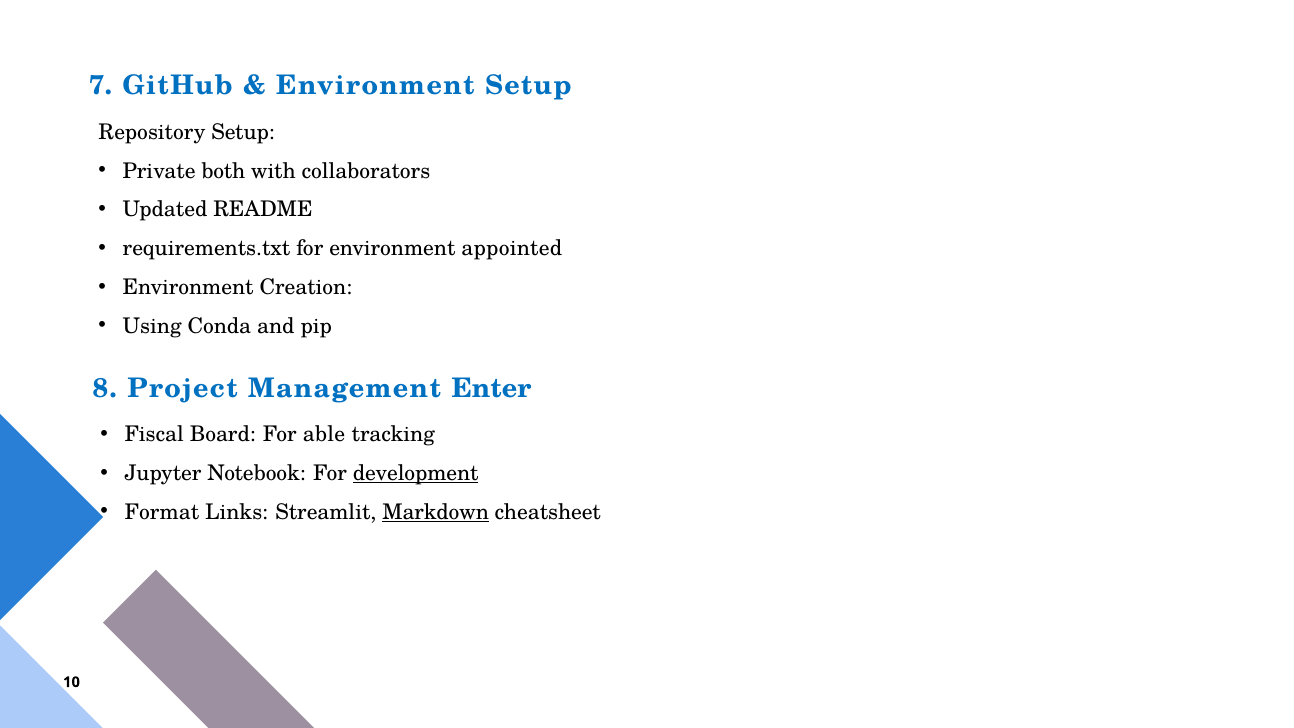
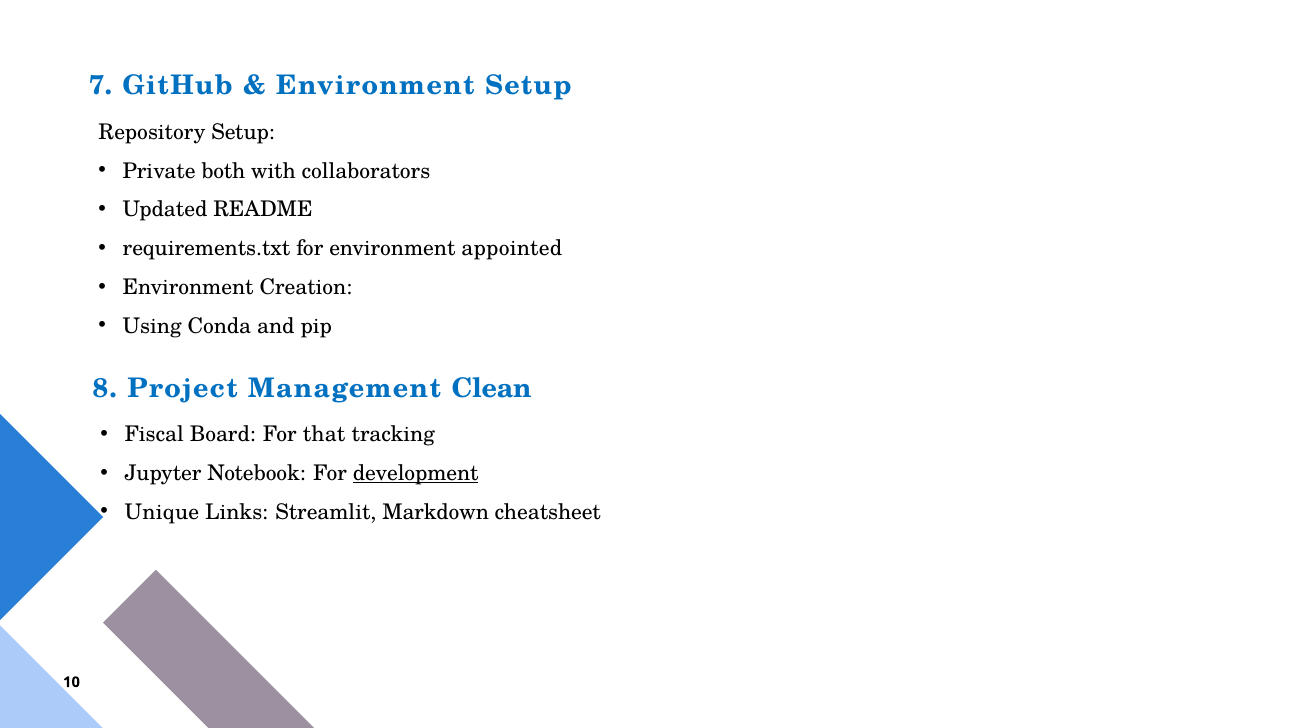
Enter: Enter -> Clean (492, 388)
able: able -> that (324, 434)
Format: Format -> Unique (162, 512)
Markdown underline: present -> none (436, 512)
